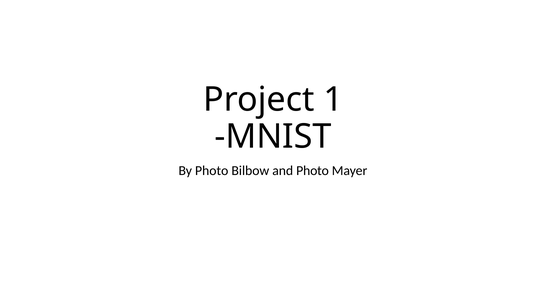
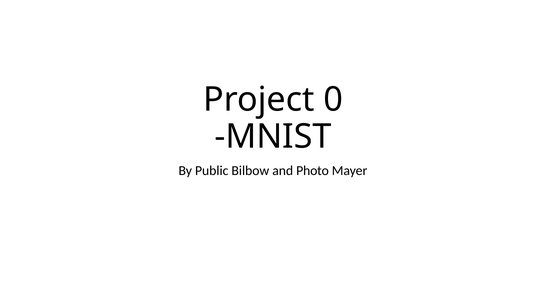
1: 1 -> 0 (333, 100)
By Photo: Photo -> Public (212, 171)
